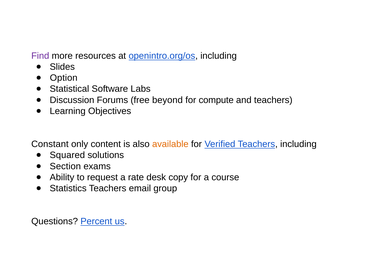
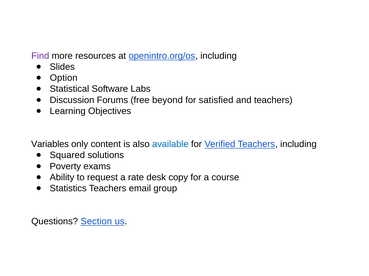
compute: compute -> satisfied (216, 100)
Constant: Constant -> Variables (50, 145)
available colour: orange -> blue (170, 145)
Section: Section -> Poverty (65, 167)
Percent: Percent -> Section (96, 222)
